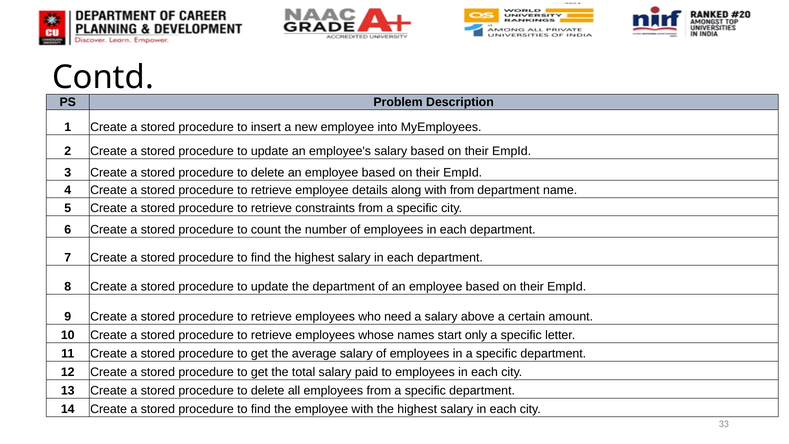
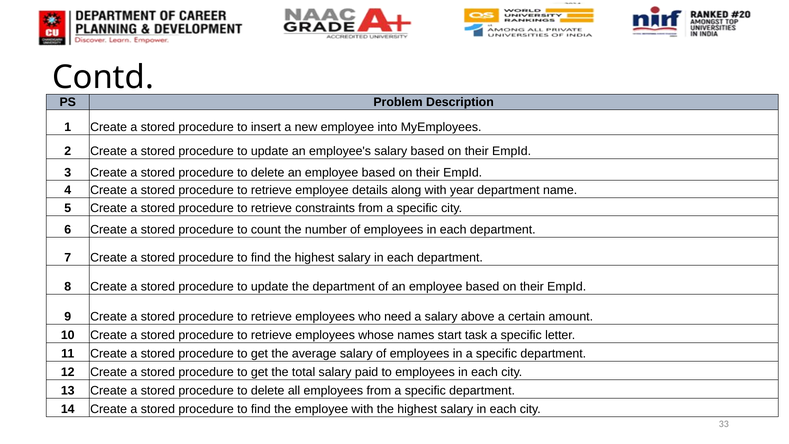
with from: from -> year (462, 190)
only: only -> task (476, 335)
